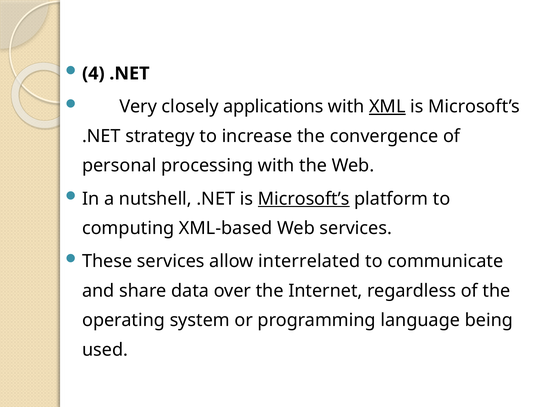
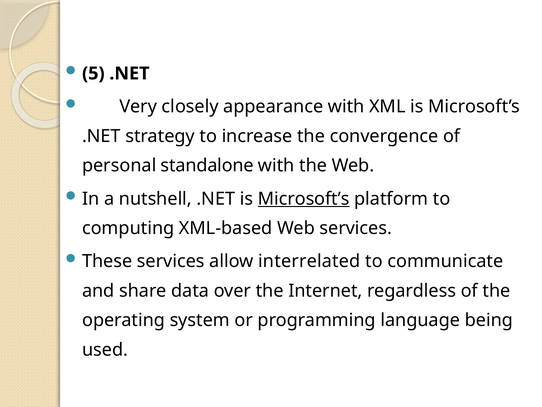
4: 4 -> 5 (93, 73)
applications: applications -> appearance (273, 106)
XML underline: present -> none (387, 106)
processing: processing -> standalone (207, 165)
